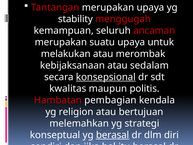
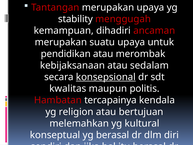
seluruh: seluruh -> dihadiri (113, 31)
melakukan: melakukan -> pendidikan (66, 54)
pembagian: pembagian -> tercapainya (110, 100)
strategi: strategi -> kultural (142, 123)
berasal underline: present -> none (113, 135)
